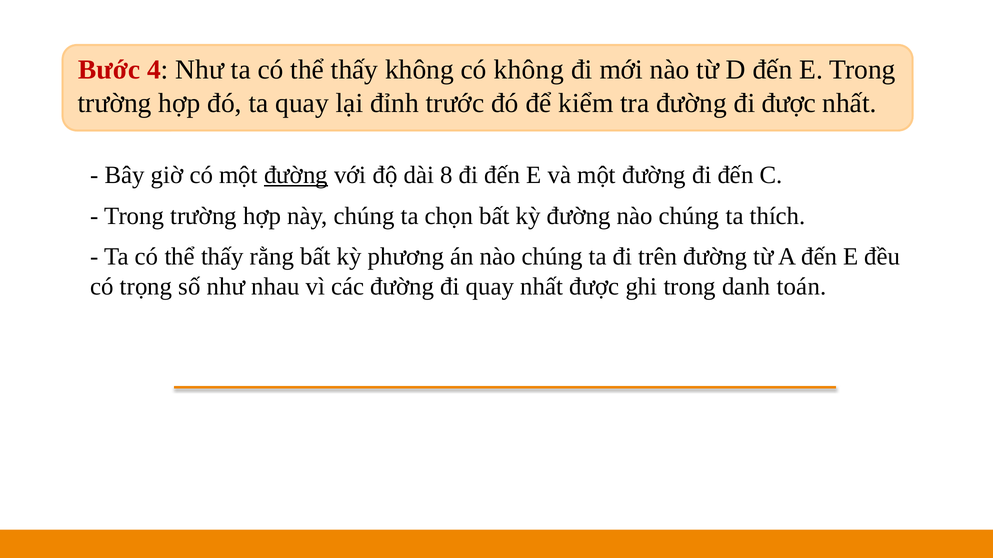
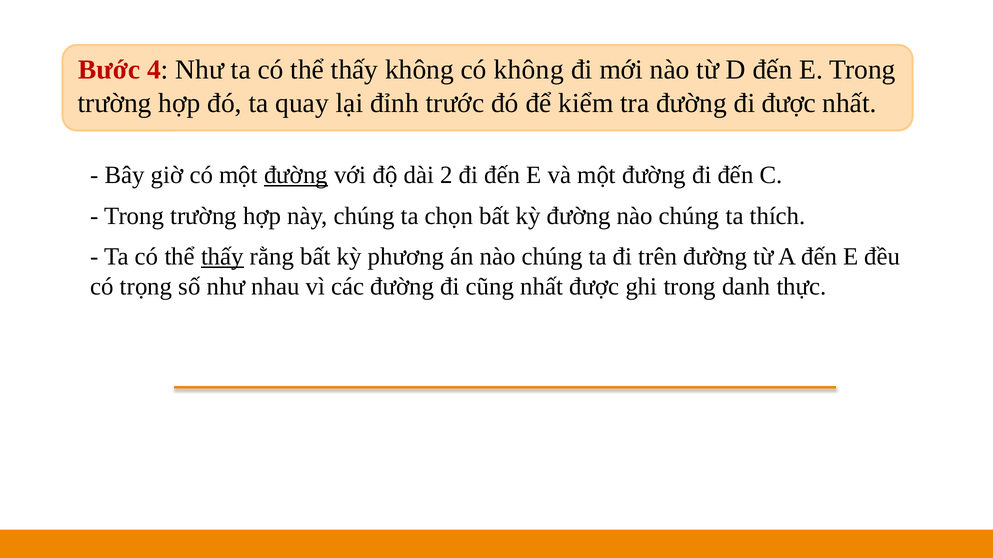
8: 8 -> 2 (446, 175)
thấy underline: none -> present (222, 257)
đi quay: quay -> cũng (490, 287)
toán: toán -> thực (802, 287)
